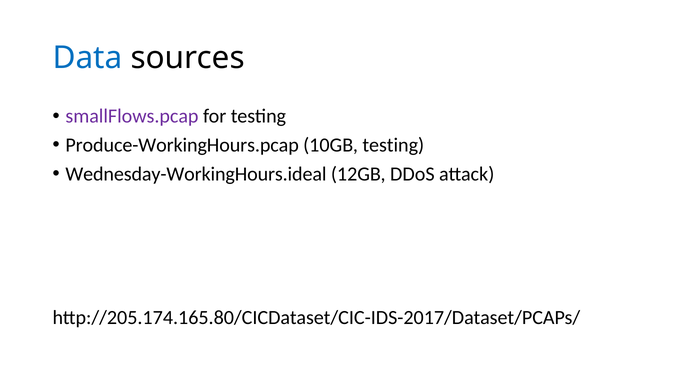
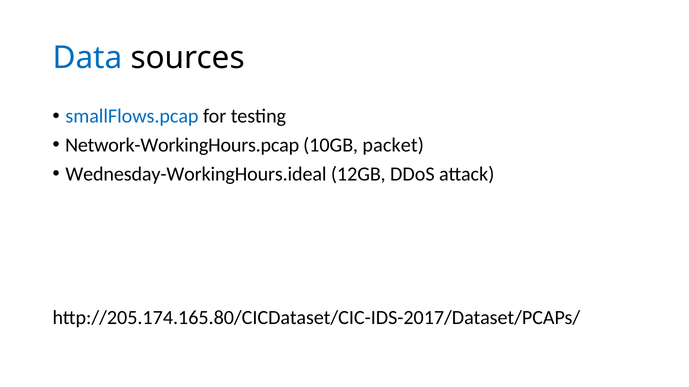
smallFlows.pcap colour: purple -> blue (132, 116)
Produce-WorkingHours.pcap: Produce-WorkingHours.pcap -> Network-WorkingHours.pcap (182, 145)
10GB testing: testing -> packet (393, 145)
